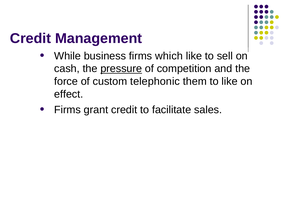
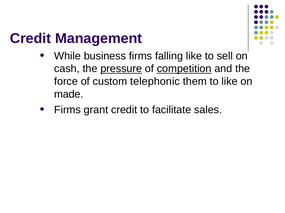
which: which -> falling (169, 56)
competition underline: none -> present (184, 69)
effect: effect -> made (69, 95)
